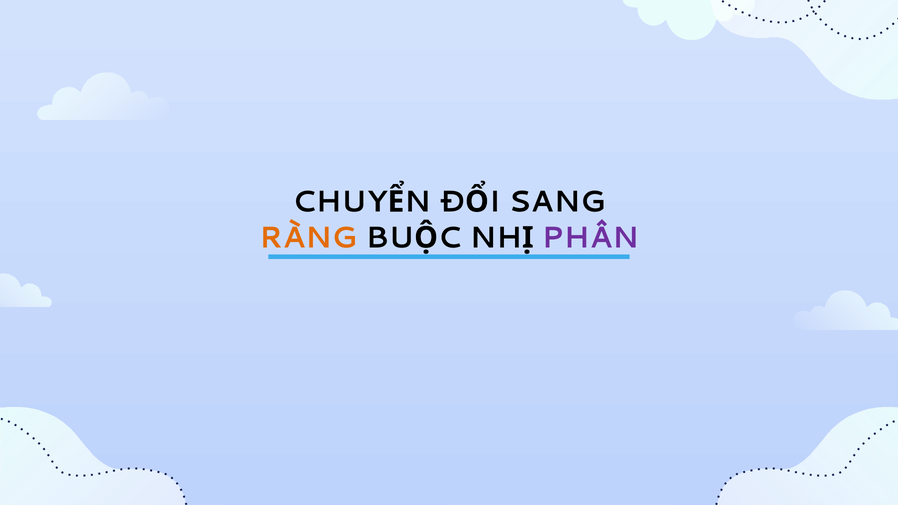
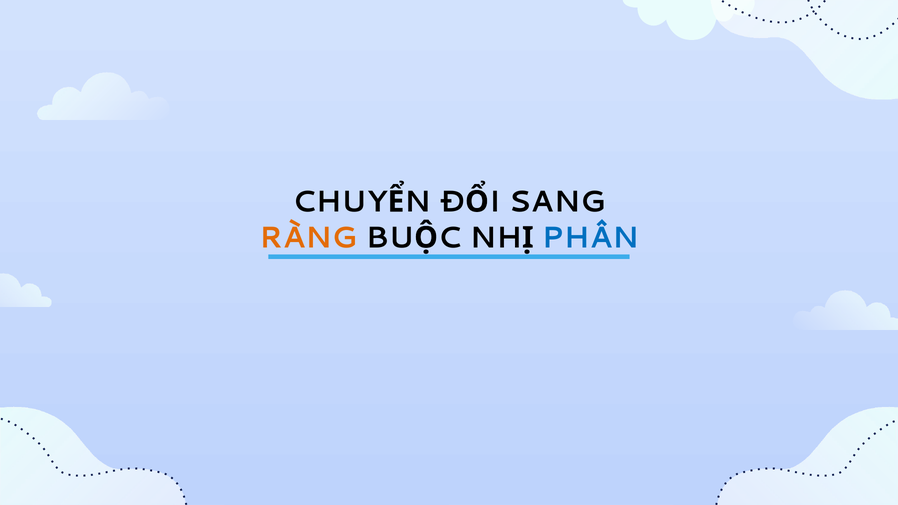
PHÂN colour: purple -> blue (590, 238)
